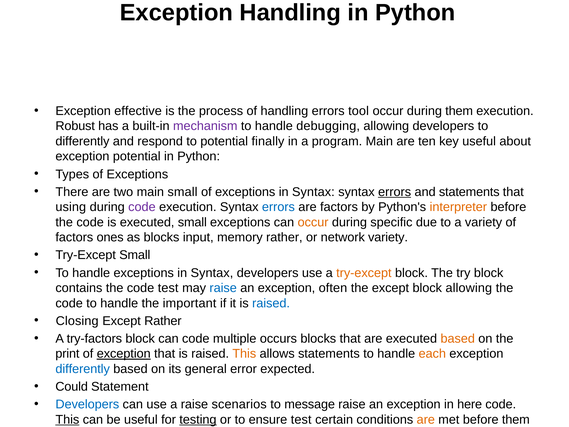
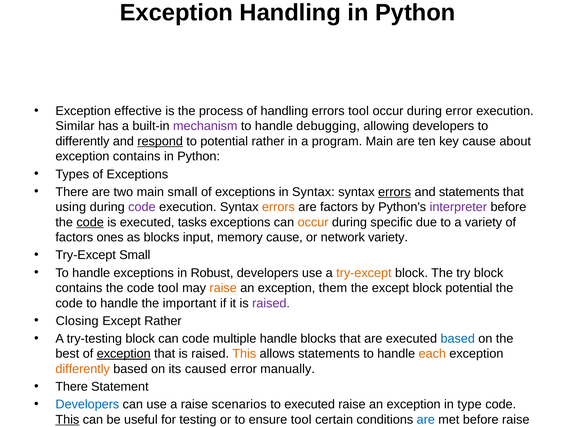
during them: them -> error (459, 111)
Robust: Robust -> Similar (75, 126)
respond underline: none -> present (160, 141)
potential finally: finally -> rather (268, 141)
key useful: useful -> cause (479, 141)
exception potential: potential -> contains (137, 156)
errors colour: blue -> orange (278, 207)
interpreter colour: orange -> purple (458, 207)
code underline: none -> present (90, 222)
executed small: small -> tasks (192, 222)
memory rather: rather -> cause (284, 237)
handle exceptions in Syntax: Syntax -> Robust (212, 273)
code test: test -> tool (168, 288)
raise colour: blue -> orange (223, 288)
often: often -> them (333, 288)
block allowing: allowing -> potential (469, 288)
raised colour: blue -> purple (271, 303)
try-factors: try-factors -> try-testing (94, 338)
multiple occurs: occurs -> handle (278, 338)
based colour: orange -> blue (458, 338)
print: print -> best (67, 354)
differently colour: blue -> orange (83, 369)
general: general -> caused (206, 369)
expected: expected -> manually (288, 369)
Could: Could -> There (72, 386)
to message: message -> executed (310, 404)
here: here -> type (470, 404)
testing underline: present -> none (198, 419)
ensure test: test -> tool (301, 419)
are colour: orange -> blue (426, 419)
before them: them -> raise (516, 419)
